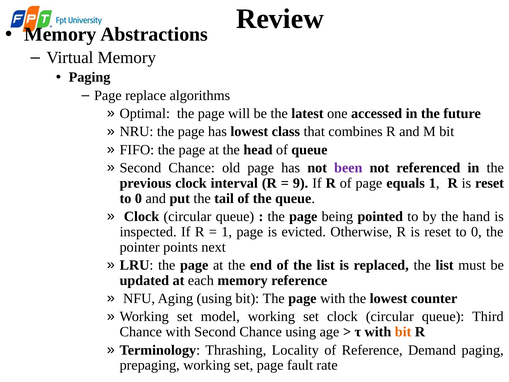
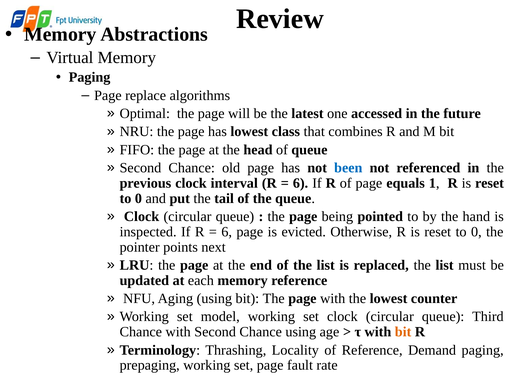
been colour: purple -> blue (348, 168)
9: 9 -> 6 (301, 183)
1: 1 -> 6 (227, 232)
